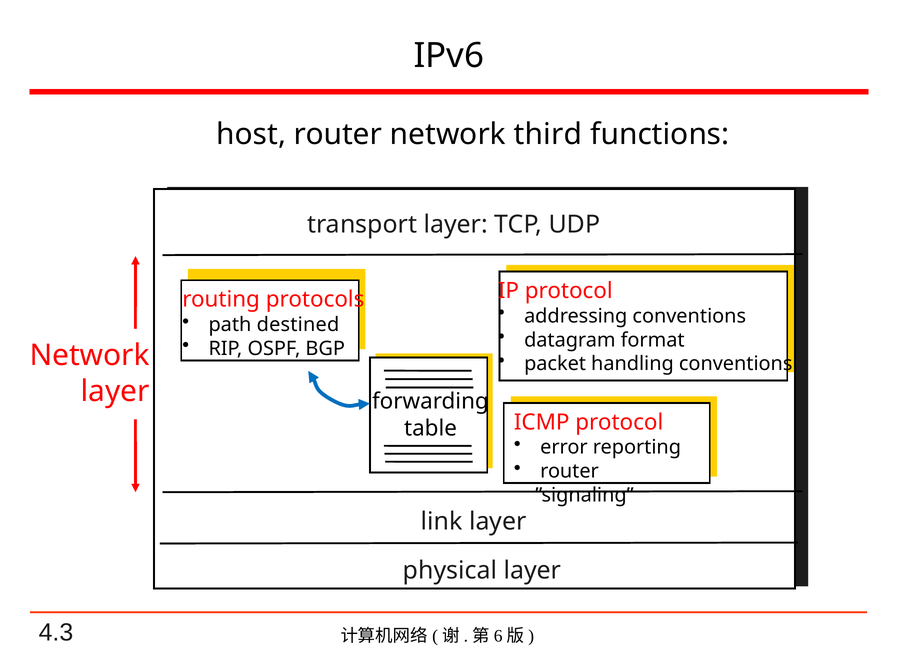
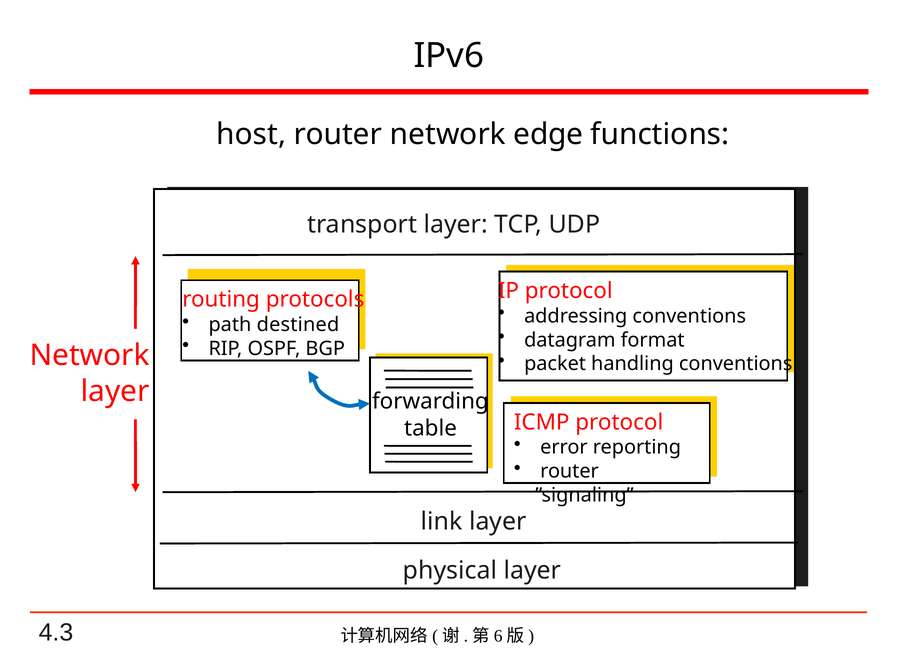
third: third -> edge (548, 134)
